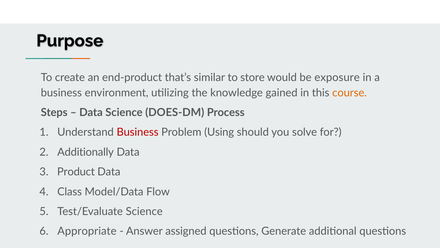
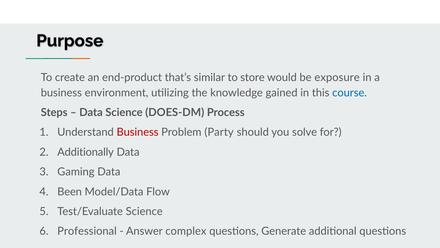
course colour: orange -> blue (350, 93)
Using: Using -> Party (219, 132)
Product: Product -> Gaming (76, 172)
Class: Class -> Been (70, 191)
Appropriate: Appropriate -> Professional (87, 231)
assigned: assigned -> complex (186, 231)
